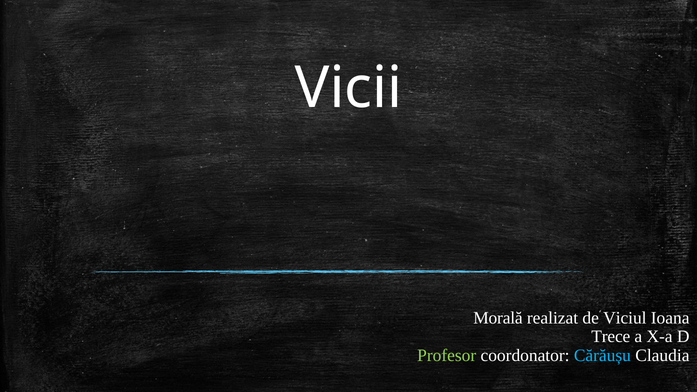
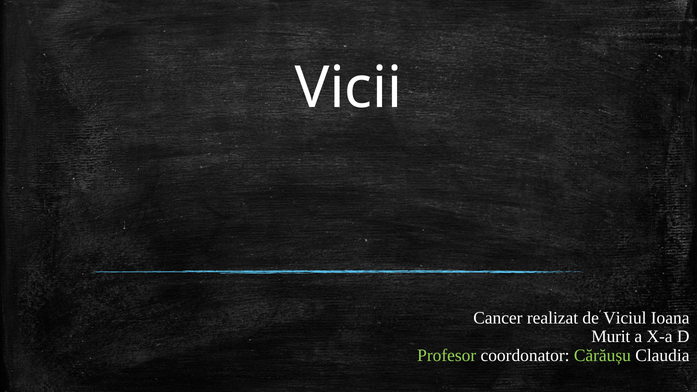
Morală: Morală -> Cancer (498, 318)
Trece: Trece -> Murit (611, 337)
Cărăușu colour: light blue -> light green (602, 356)
